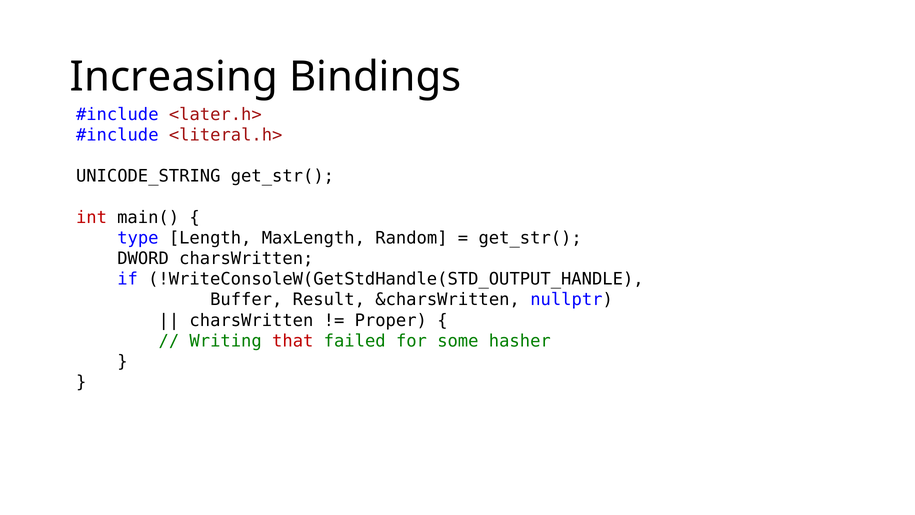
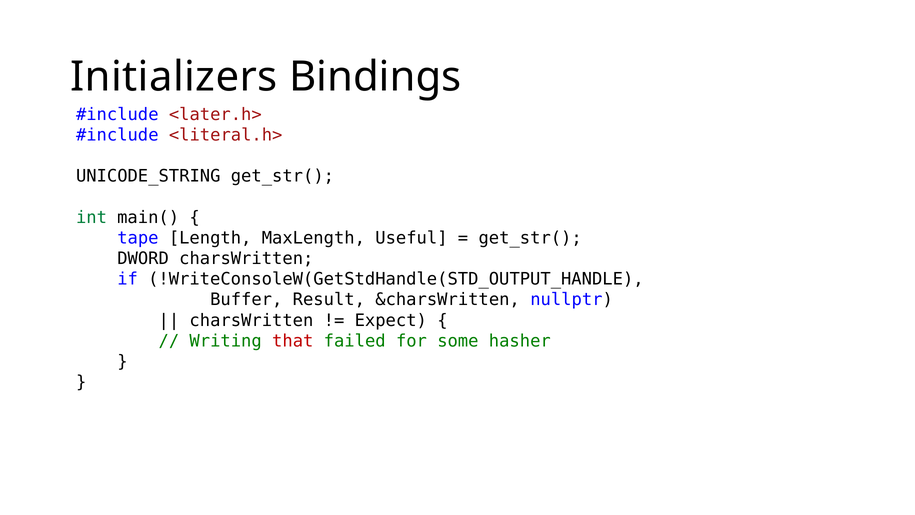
Increasing: Increasing -> Initializers (174, 77)
int colour: red -> green (91, 217)
type: type -> tape (138, 238)
Random: Random -> Useful (411, 238)
Proper: Proper -> Expect (391, 320)
